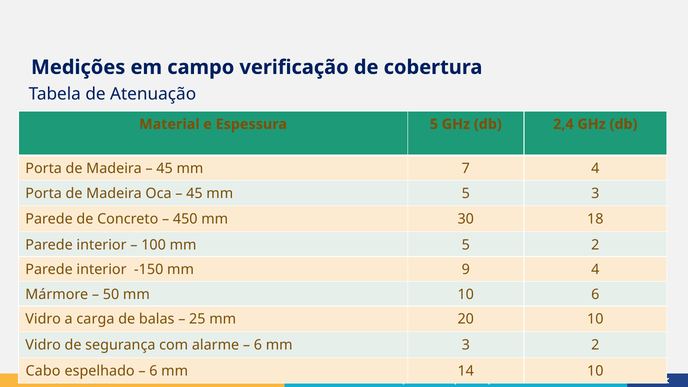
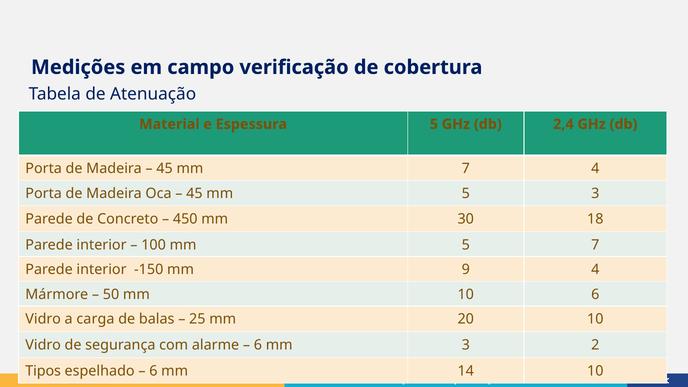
5 2: 2 -> 7 (595, 245)
Cabo: Cabo -> Tipos (43, 371)
